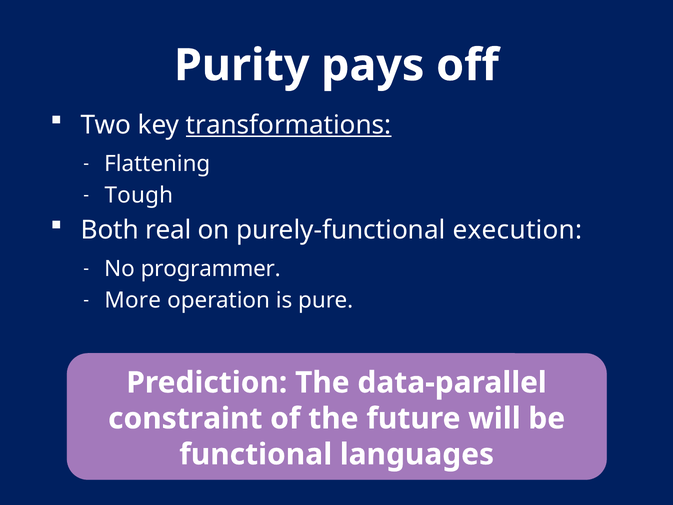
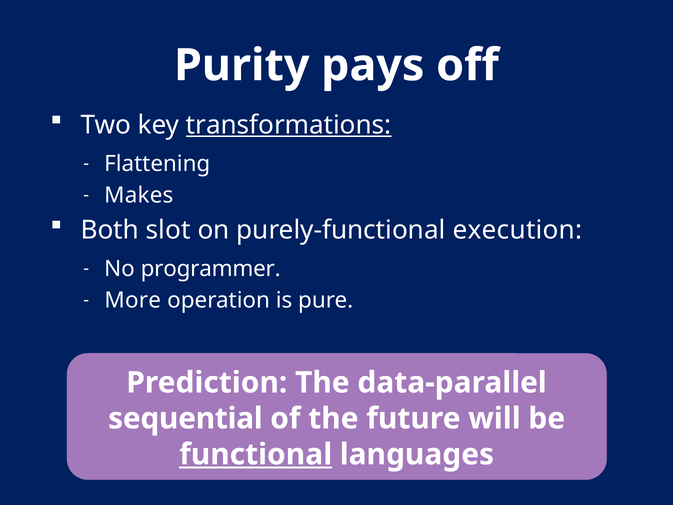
Tough: Tough -> Makes (139, 195)
real: real -> slot (168, 230)
constraint: constraint -> sequential (185, 418)
functional underline: none -> present (256, 454)
